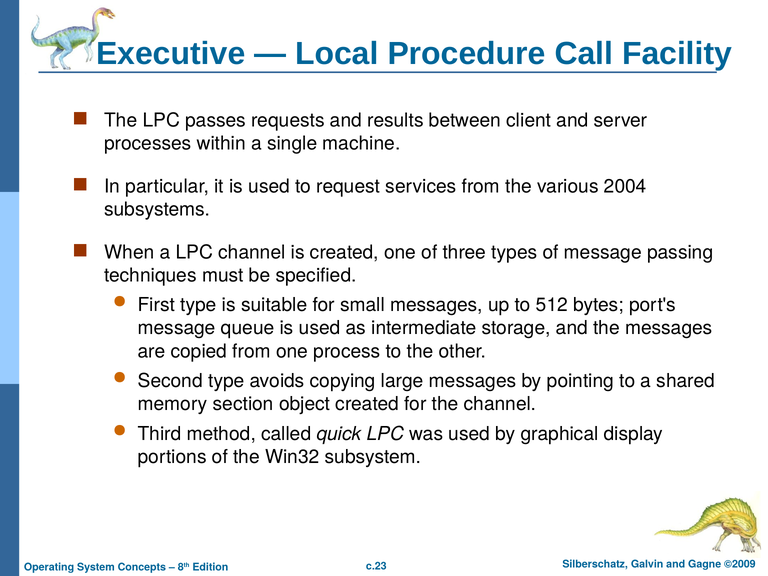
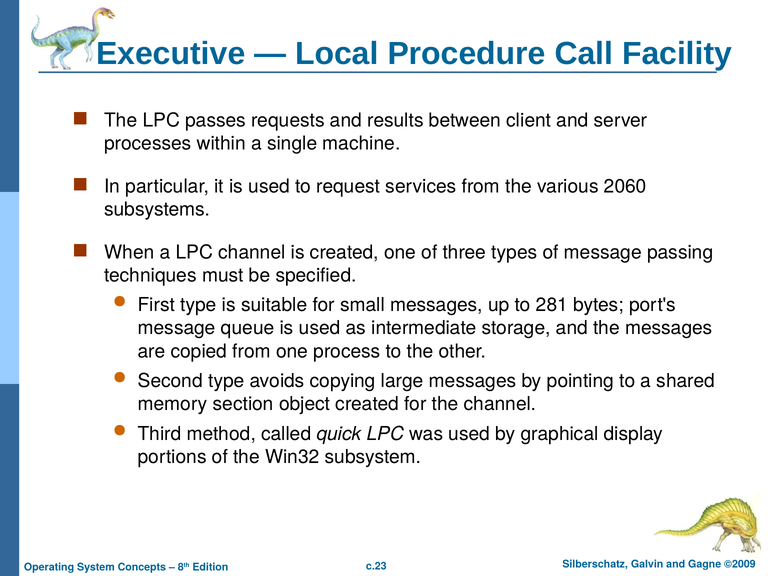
2004: 2004 -> 2060 (625, 186)
512: 512 -> 281 (552, 305)
